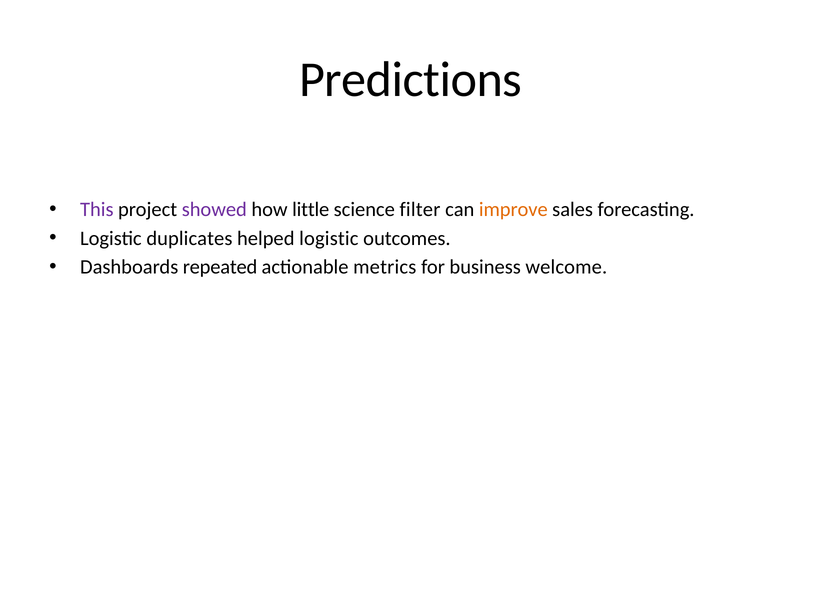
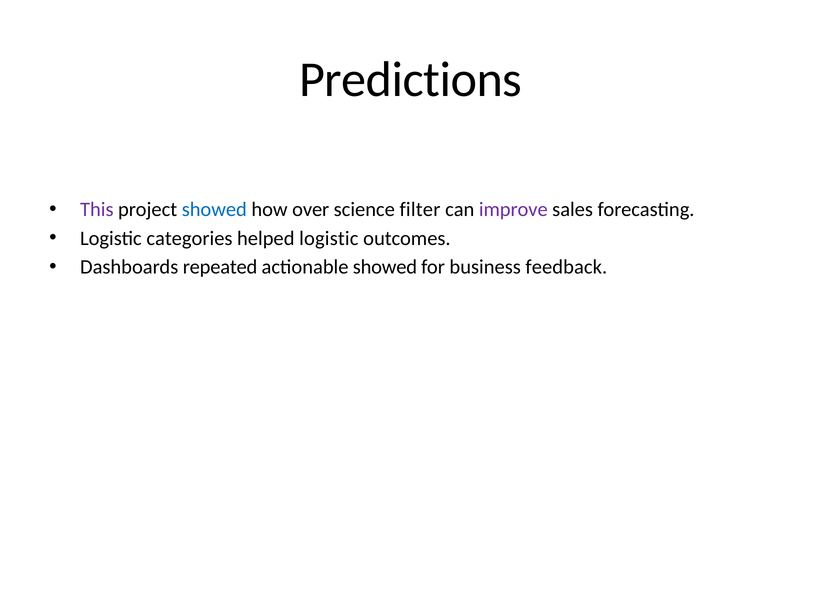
showed colour: purple -> blue (214, 209)
little: little -> over (311, 209)
improve colour: orange -> purple (513, 209)
duplicates: duplicates -> categories (189, 238)
actionable metrics: metrics -> showed (385, 267)
welcome: welcome -> feedback (566, 267)
